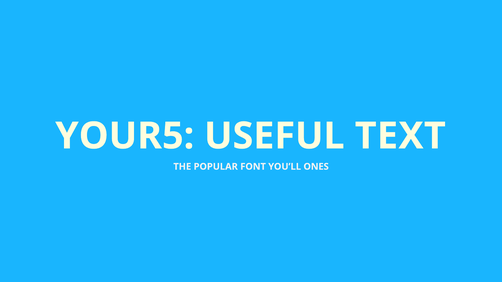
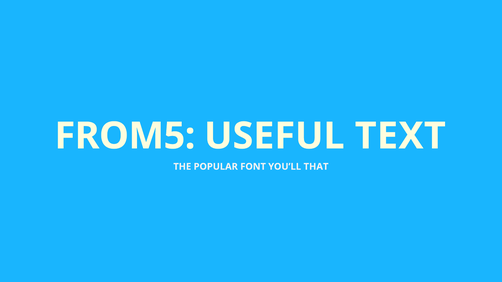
YOUR5: YOUR5 -> FROM5 (125, 136)
ONES: ONES -> THAT (316, 167)
